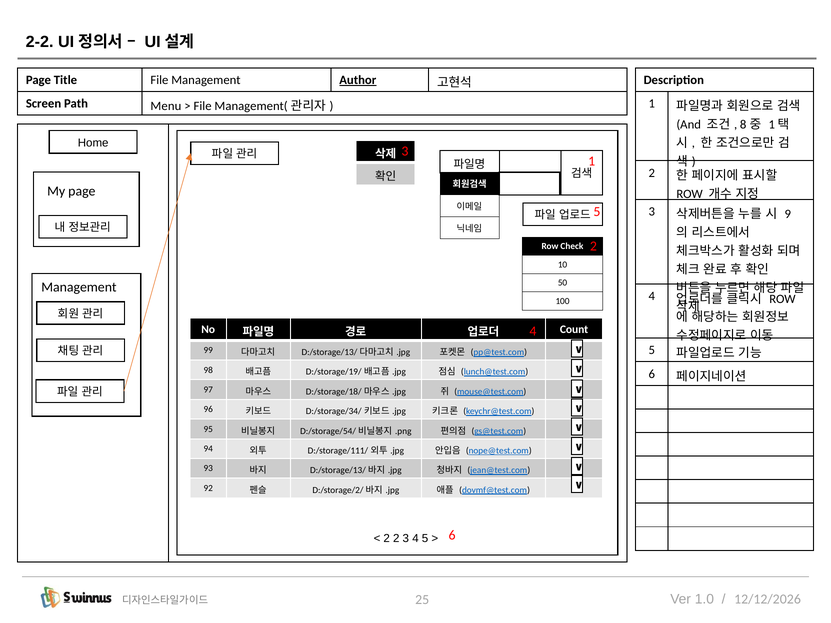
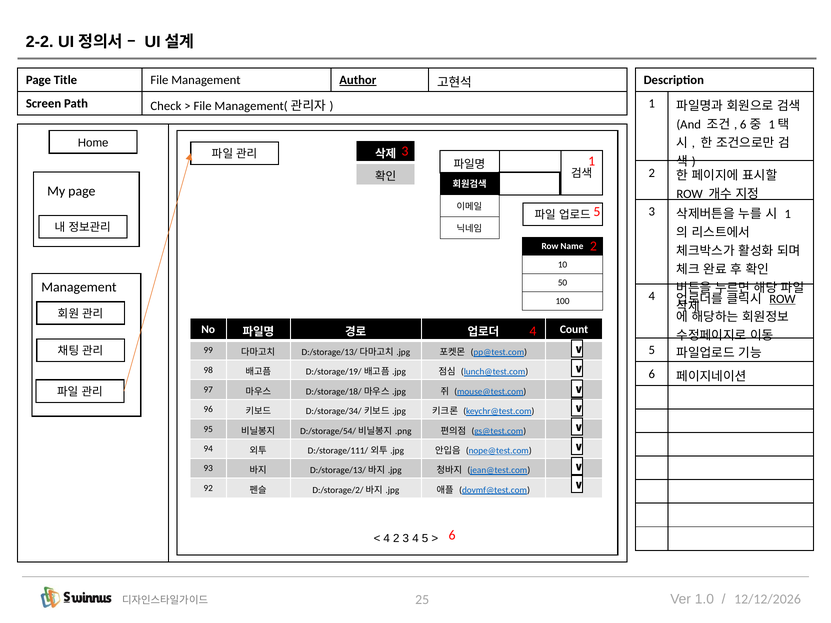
Menu: Menu -> Check (166, 106)
8: 8 -> 6 (743, 125)
9: 9 -> 1 (788, 214)
Check: Check -> Name (572, 246)
ROW underline: none -> present (782, 299)
2: 2 -> 4 (387, 539)
